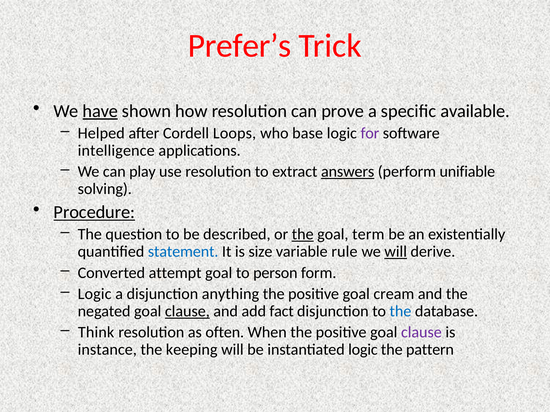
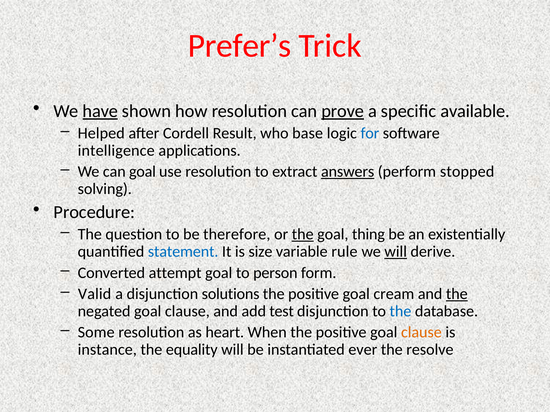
prove underline: none -> present (343, 111)
Loops: Loops -> Result (235, 133)
for colour: purple -> blue (370, 133)
can play: play -> goal (142, 172)
unifiable: unifiable -> stopped (467, 172)
Procedure underline: present -> none (94, 212)
described: described -> therefore (237, 235)
term: term -> thing (368, 235)
Logic: Logic -> Valid (95, 294)
anything: anything -> solutions (231, 294)
the underline: none -> present (457, 294)
clause underline: present -> none (187, 312)
fact: fact -> test (282, 312)
Think: Think -> Some (96, 333)
often: often -> heart (225, 333)
clause colour: purple -> orange (421, 333)
keeping: keeping -> equality (192, 350)
instantiated logic: logic -> ever (363, 350)
pattern: pattern -> resolve (430, 350)
